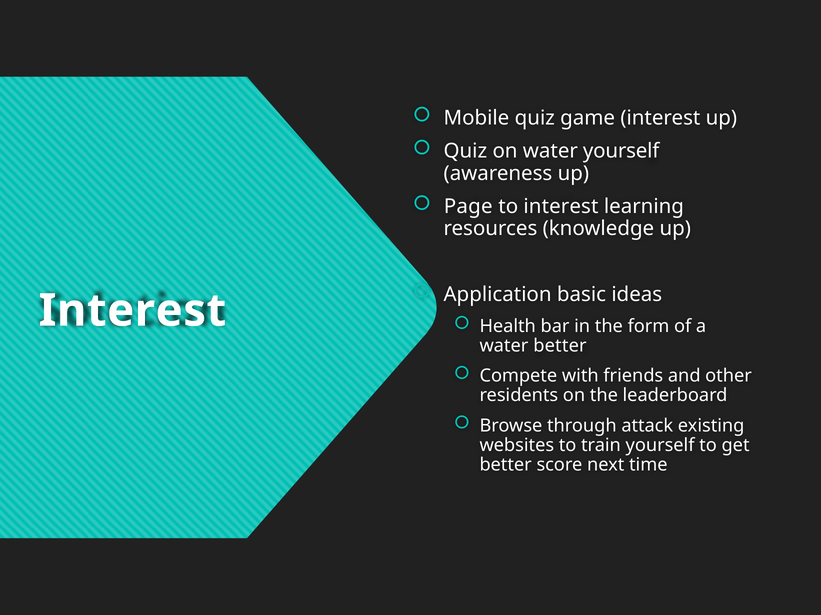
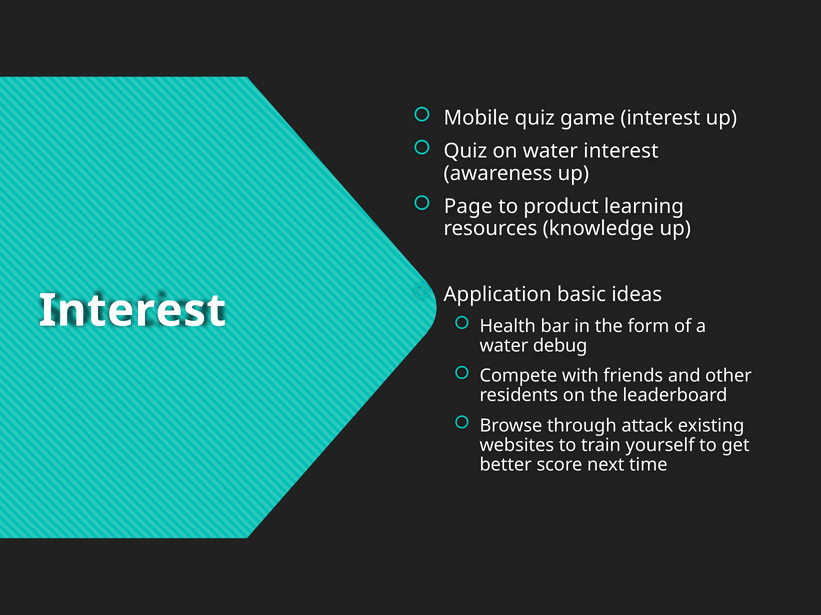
water yourself: yourself -> interest (621, 151)
to interest: interest -> product (561, 207)
water better: better -> debug (560, 346)
